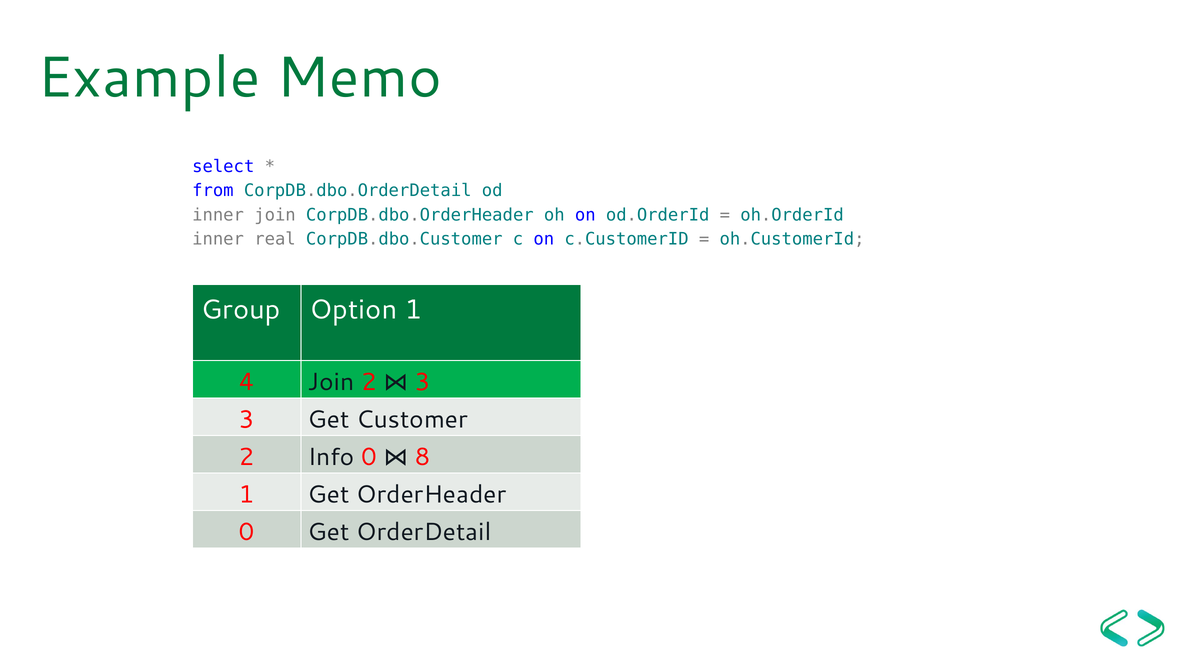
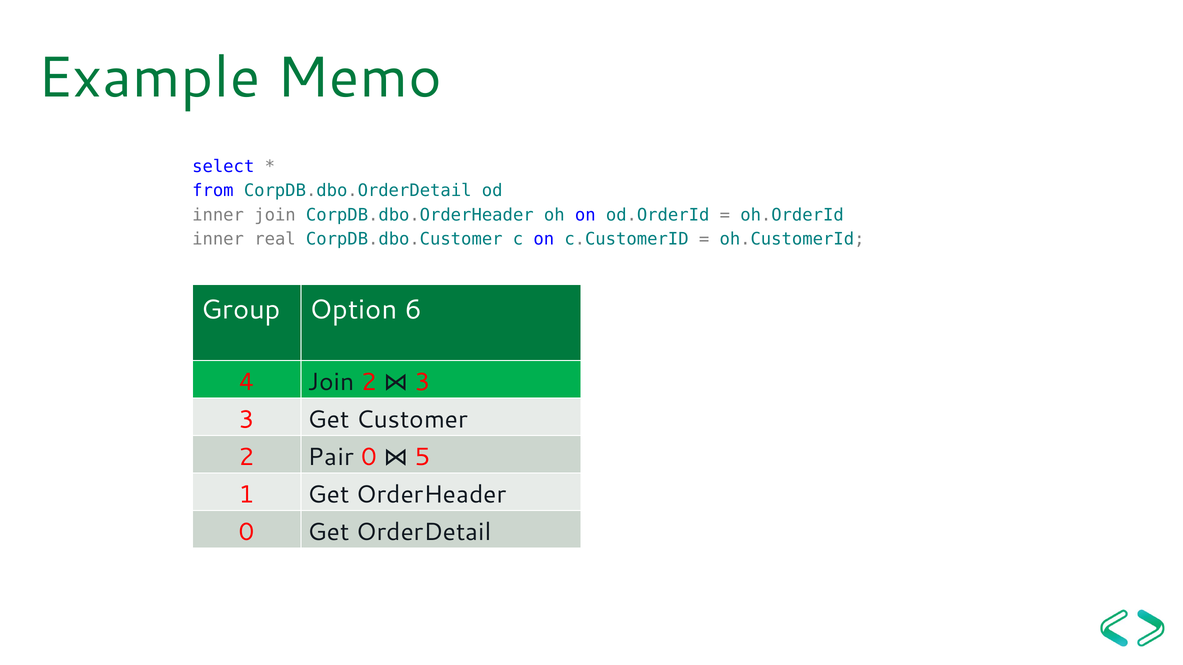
Option 1: 1 -> 6 (414, 310)
Info: Info -> Pair (331, 457)
8: 8 -> 5 (423, 457)
